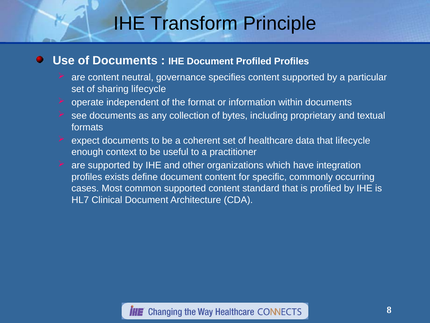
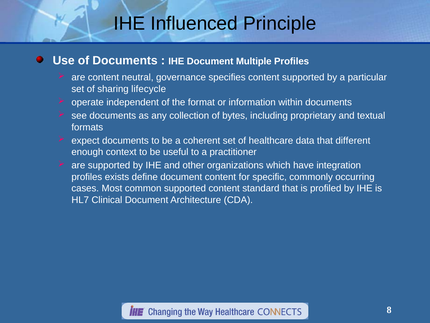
Transform: Transform -> Influenced (194, 23)
Document Profiled: Profiled -> Multiple (254, 61)
that lifecycle: lifecycle -> different (353, 140)
